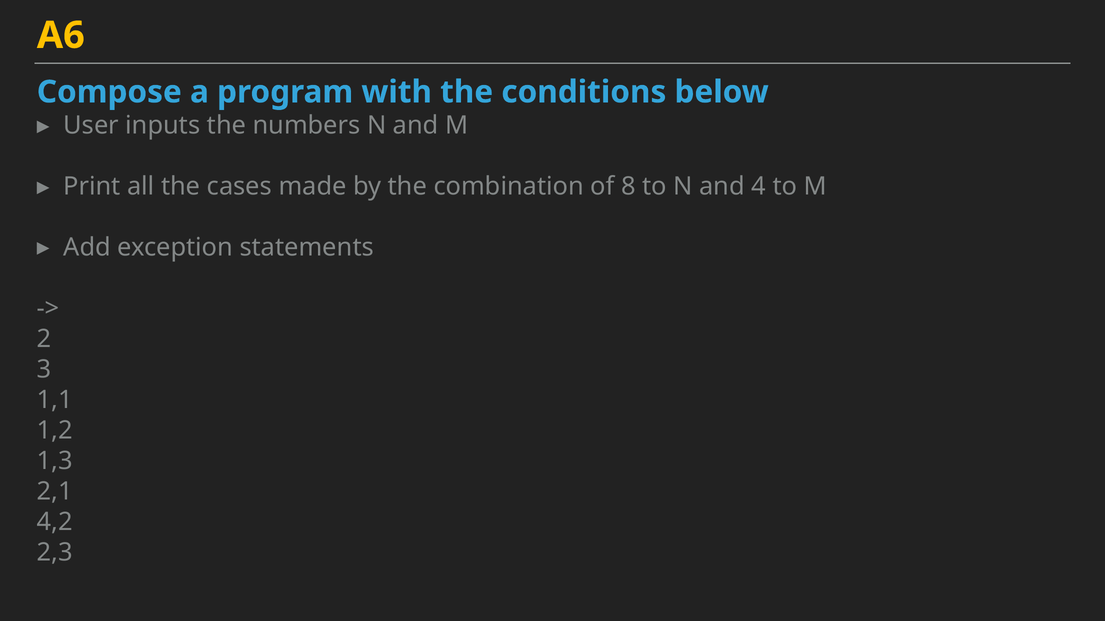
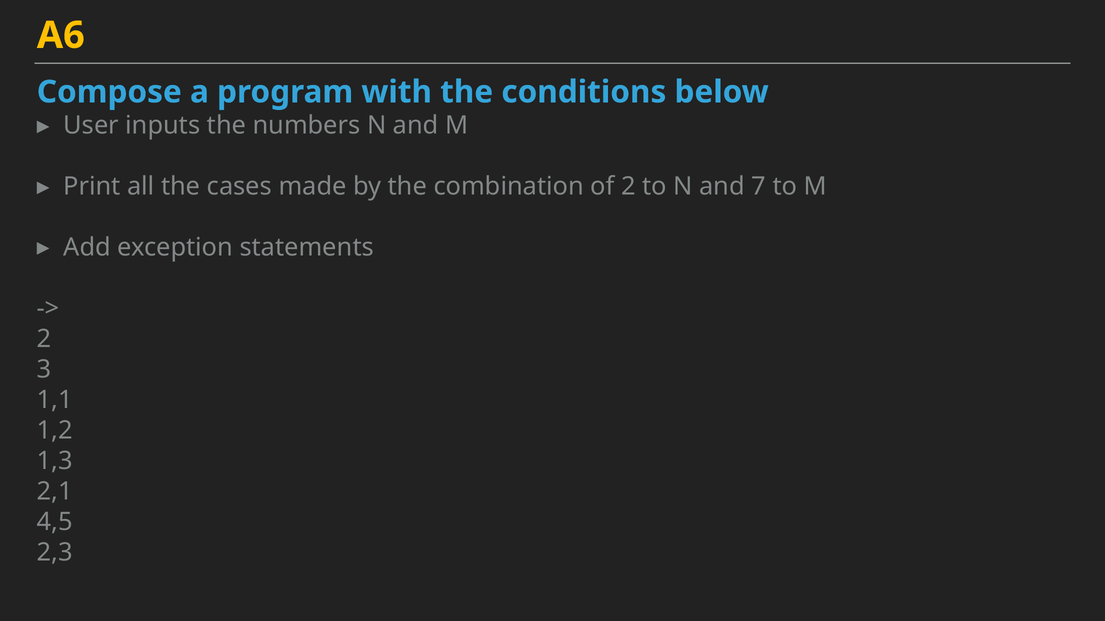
of 8: 8 -> 2 (628, 187)
4: 4 -> 7 (759, 187)
4,2: 4,2 -> 4,5 (55, 522)
